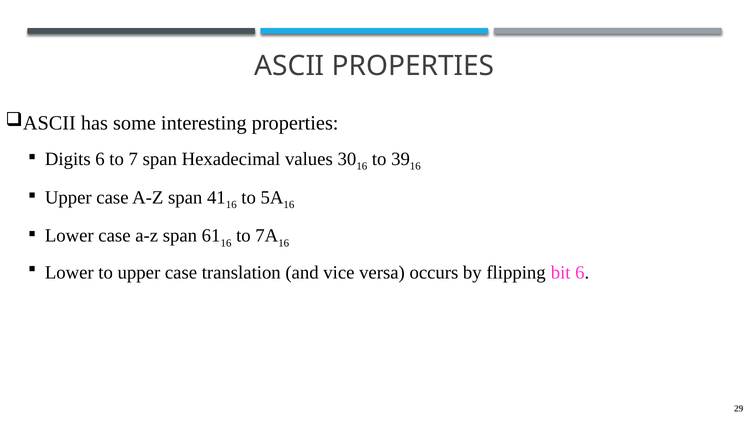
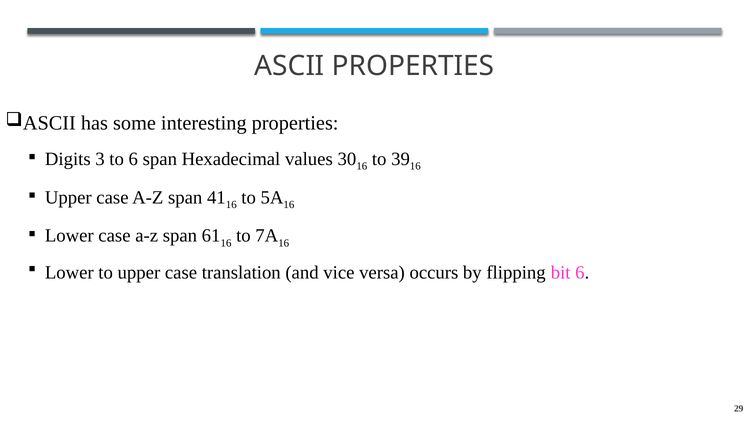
Digits 6: 6 -> 3 (100, 159)
to 7: 7 -> 6 (133, 159)
